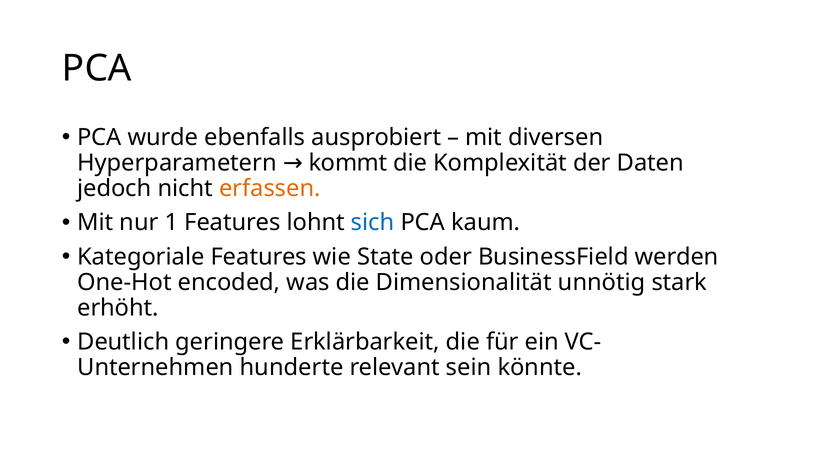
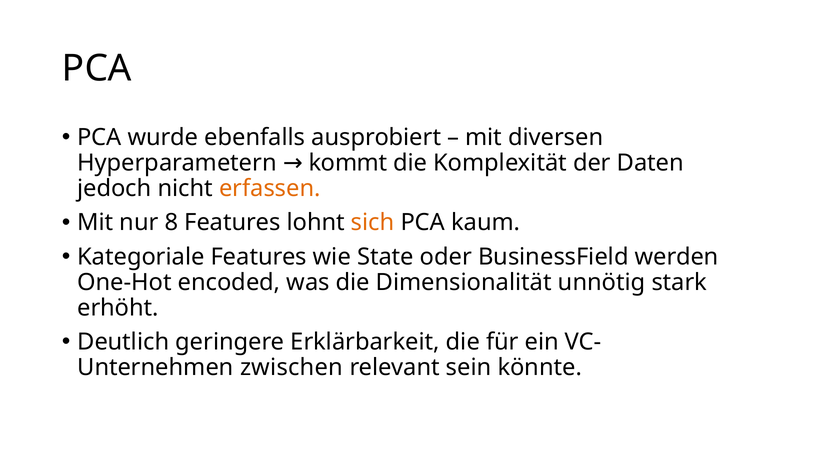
1: 1 -> 8 (171, 223)
sich colour: blue -> orange (373, 223)
hunderte: hunderte -> zwischen (292, 368)
